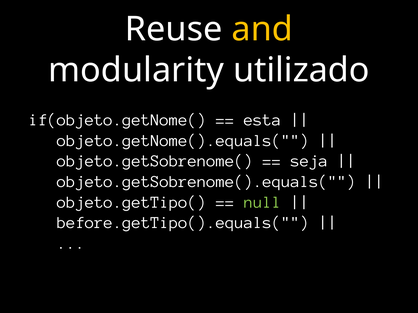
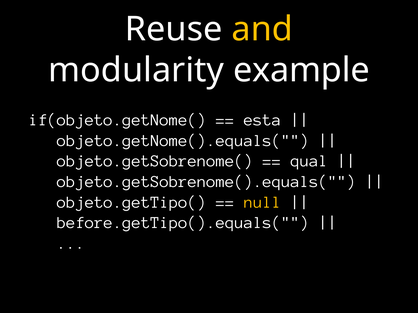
utilizado: utilizado -> example (301, 70)
seja: seja -> qual (309, 161)
null colour: light green -> yellow (263, 202)
